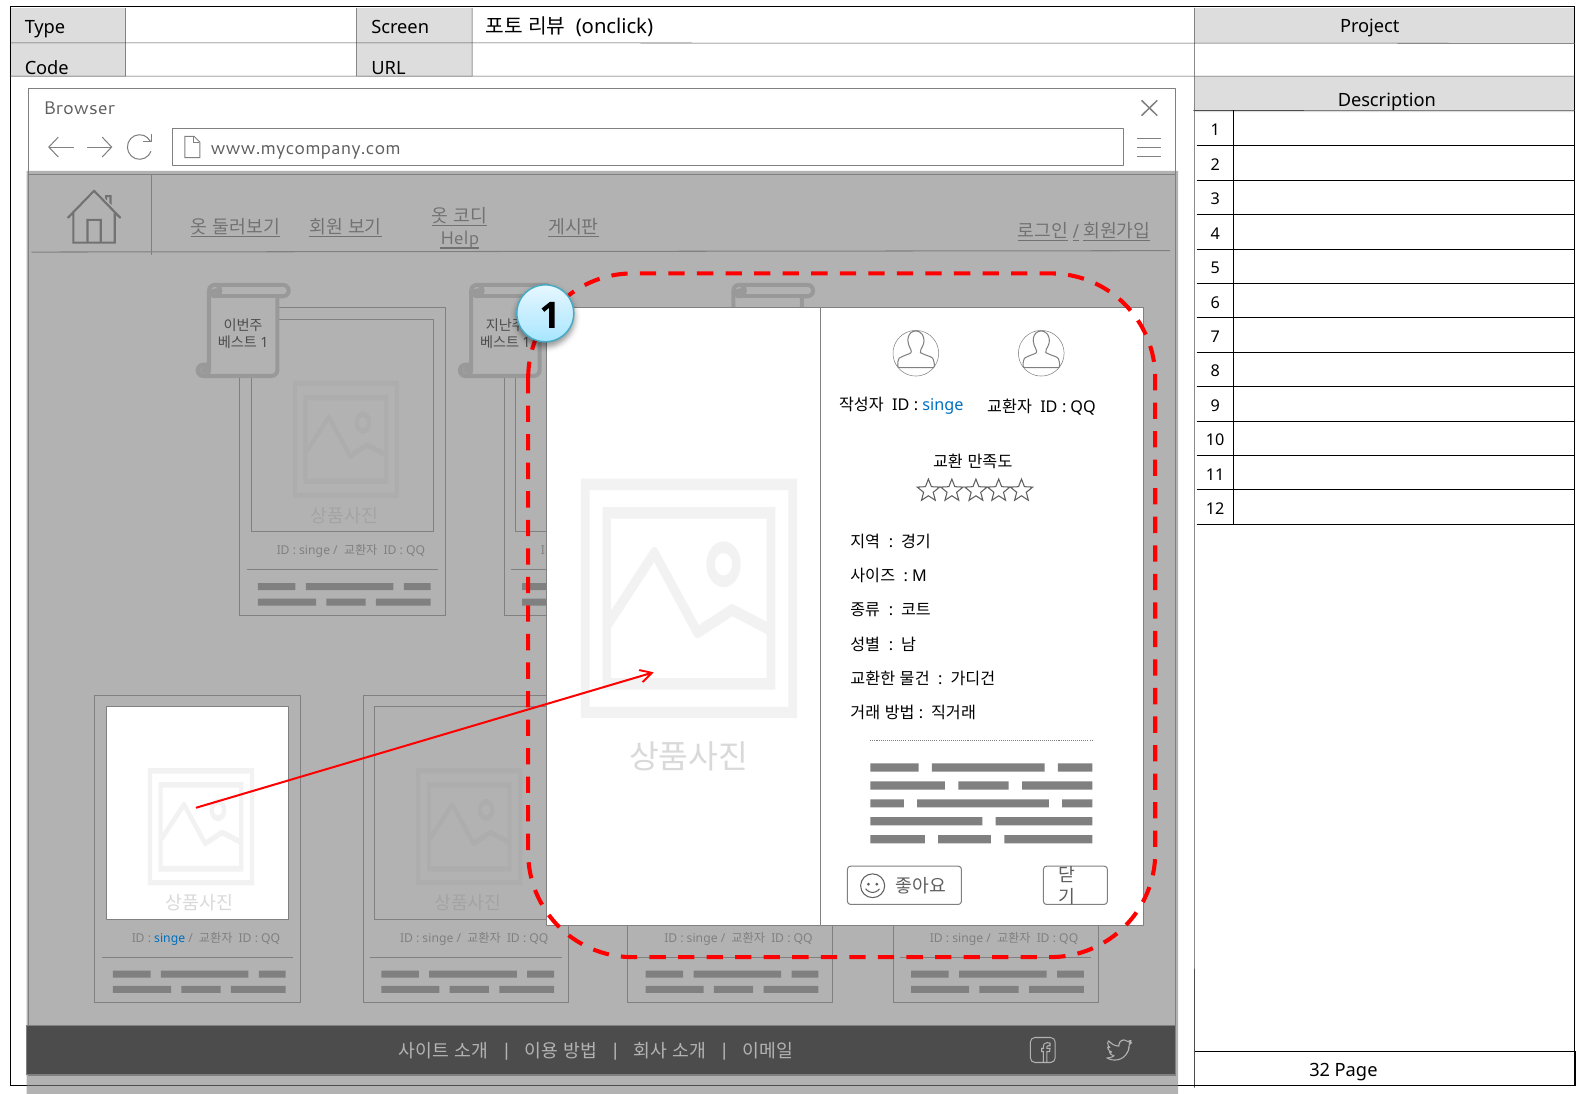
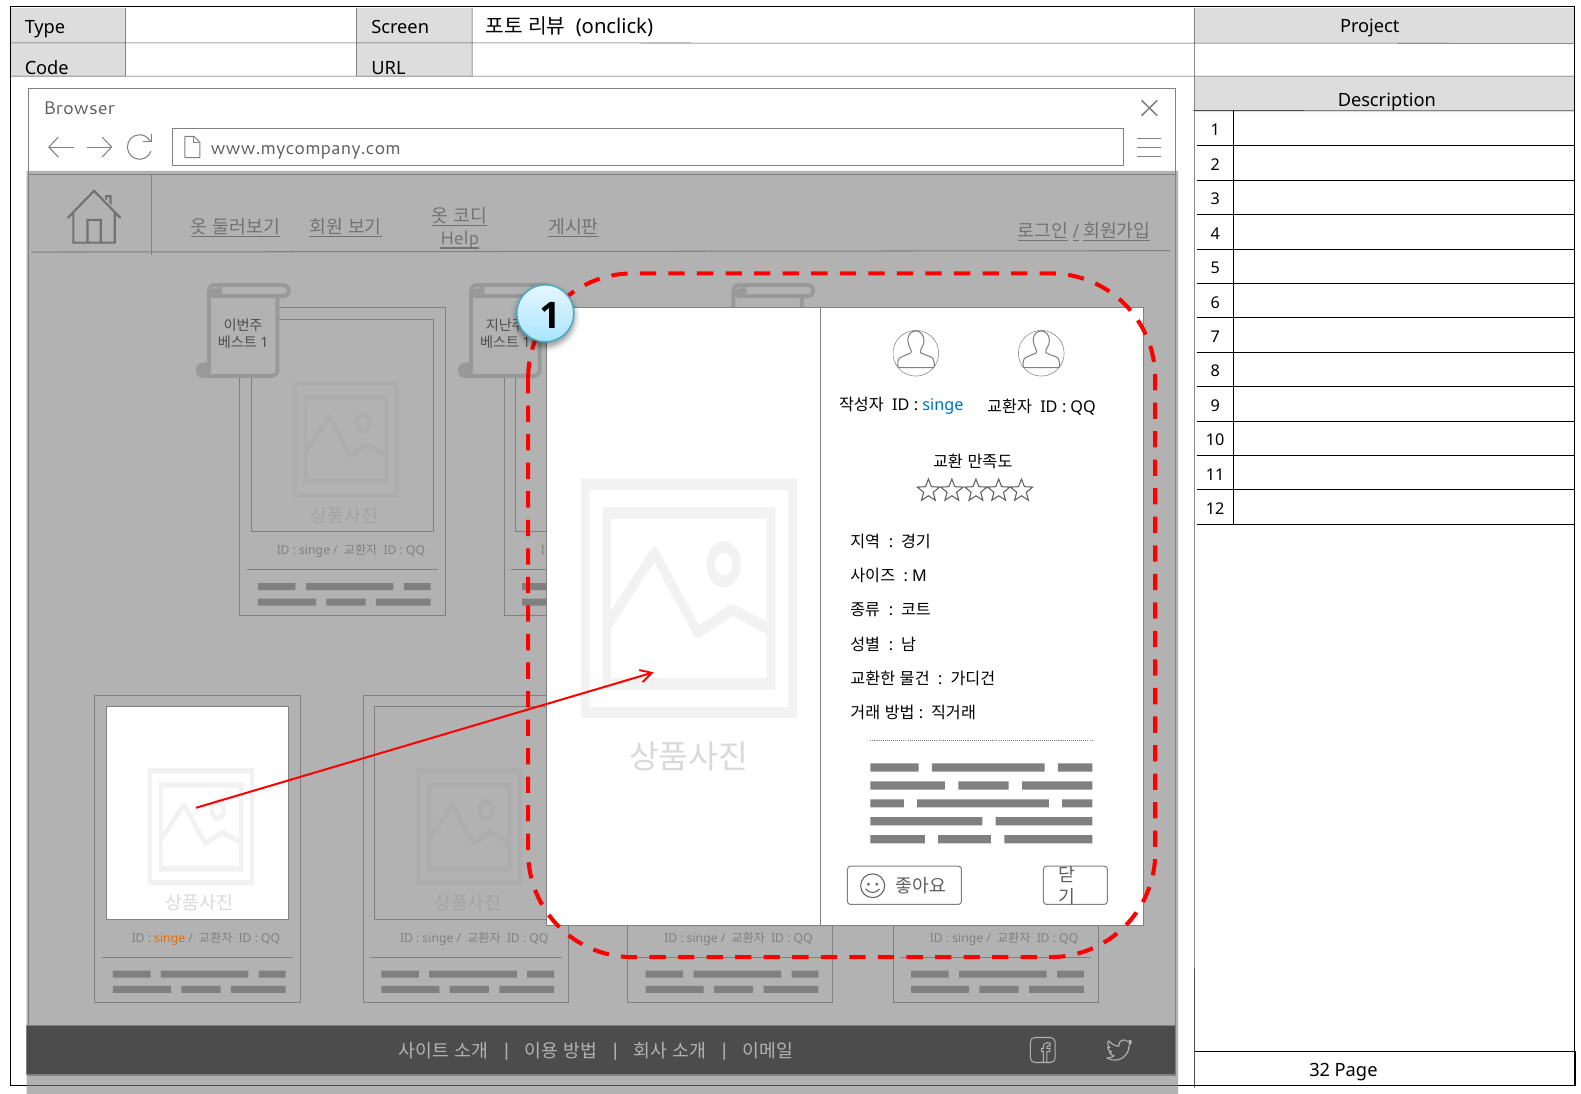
singe colour: blue -> orange (170, 939)
